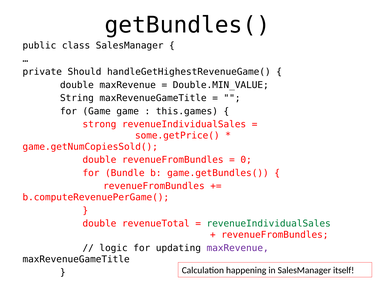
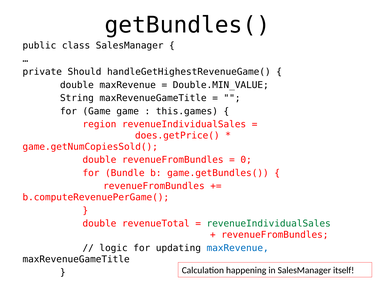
strong: strong -> region (99, 124)
some.getPrice(: some.getPrice( -> does.getPrice( (177, 136)
maxRevenue colour: purple -> blue (238, 248)
